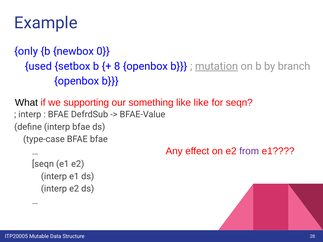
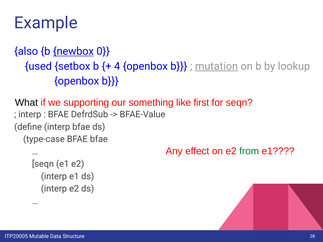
only: only -> also (26, 51)
newbox underline: none -> present (73, 51)
8: 8 -> 4 (117, 66)
branch: branch -> lookup (294, 66)
like like: like -> first (201, 103)
from colour: purple -> green (249, 151)
